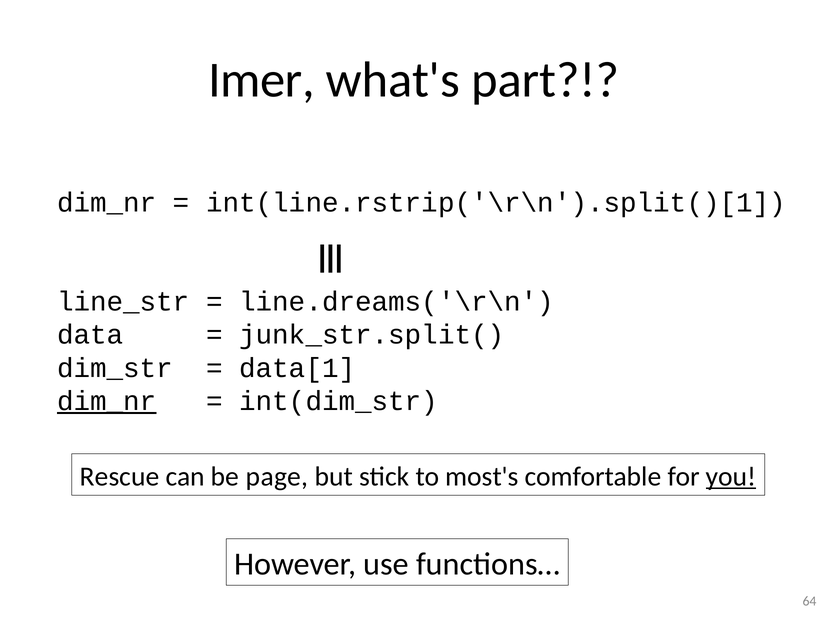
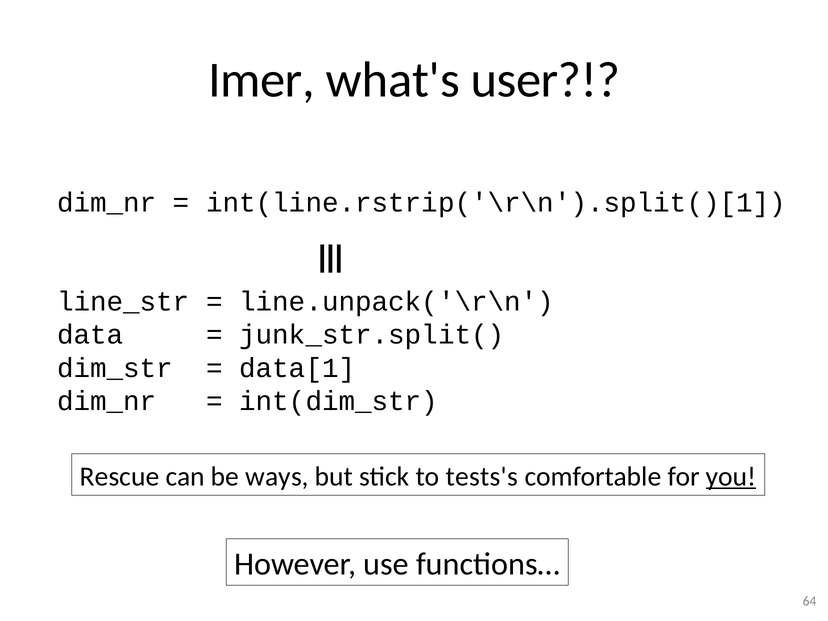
part: part -> user (545, 80)
line.dreams('\r\n: line.dreams('\r\n -> line.unpack('\r\n (397, 302)
dim_nr underline: present -> none (107, 401)
page: page -> ways (277, 476)
most's: most's -> tests's (482, 476)
